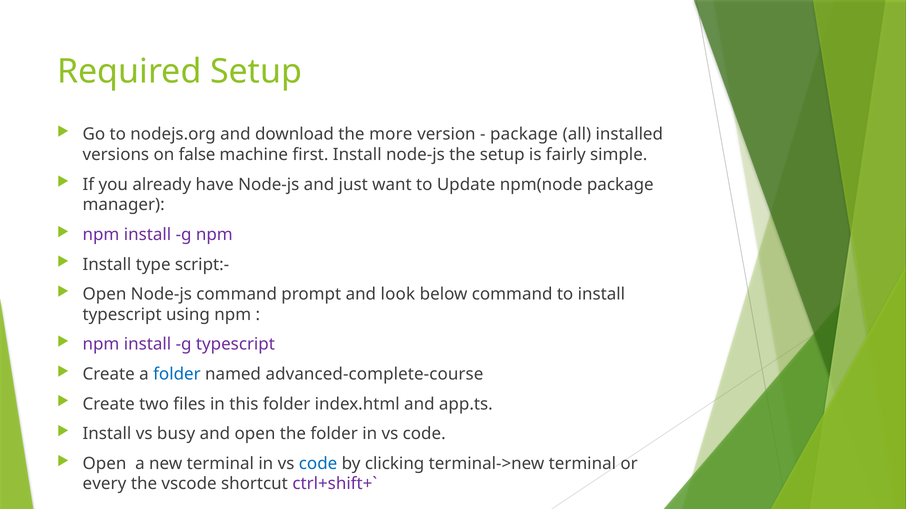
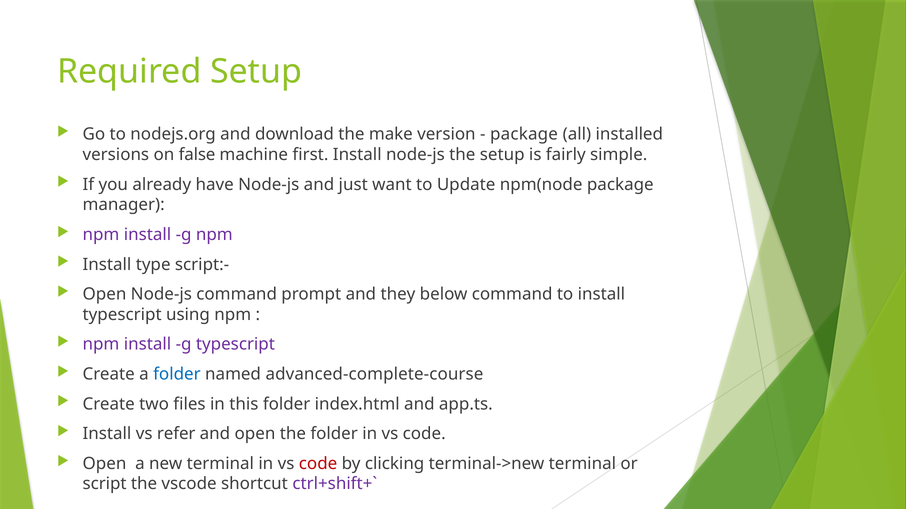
more: more -> make (391, 134)
look: look -> they (398, 295)
busy: busy -> refer (176, 434)
code colour: blue -> red (318, 464)
every: every -> script (105, 484)
